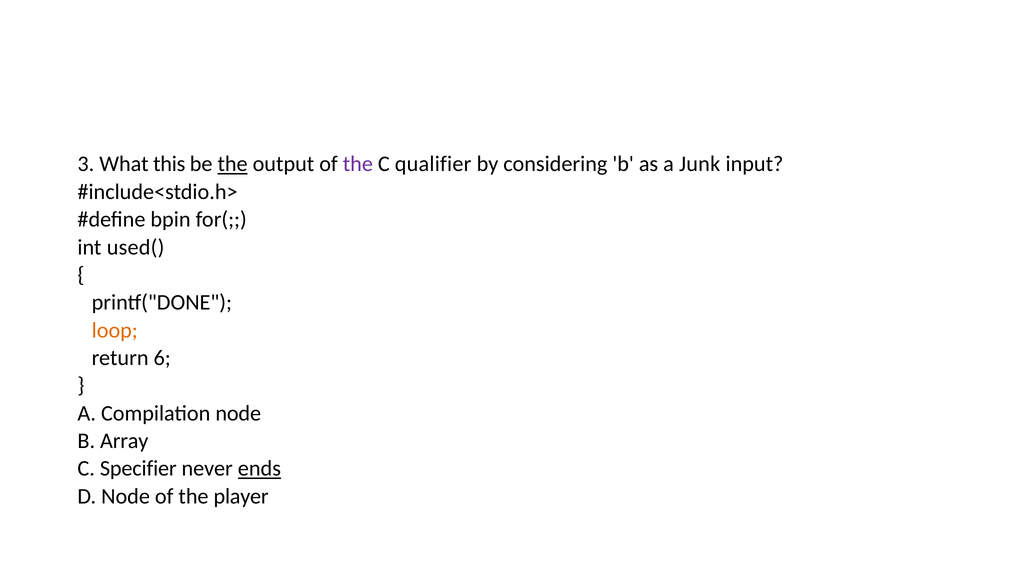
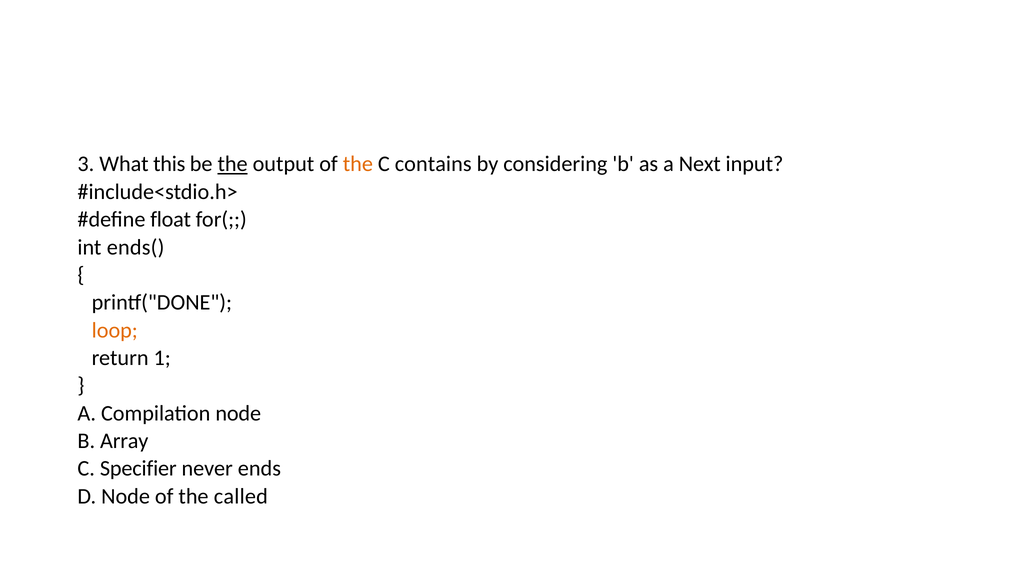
the colour: purple -> orange (358, 164)
qualifier: qualifier -> contains (433, 164)
Junk: Junk -> Next (700, 164)
bpin: bpin -> float (171, 219)
used(: used( -> ends( (136, 247)
6: 6 -> 1 (162, 358)
ends underline: present -> none (259, 468)
player: player -> called (241, 496)
